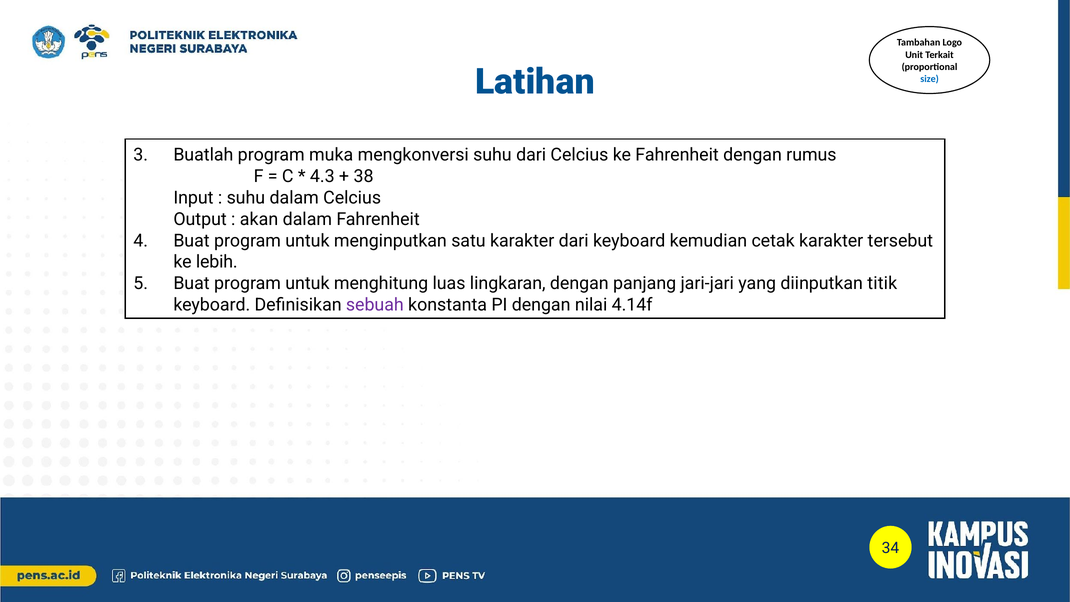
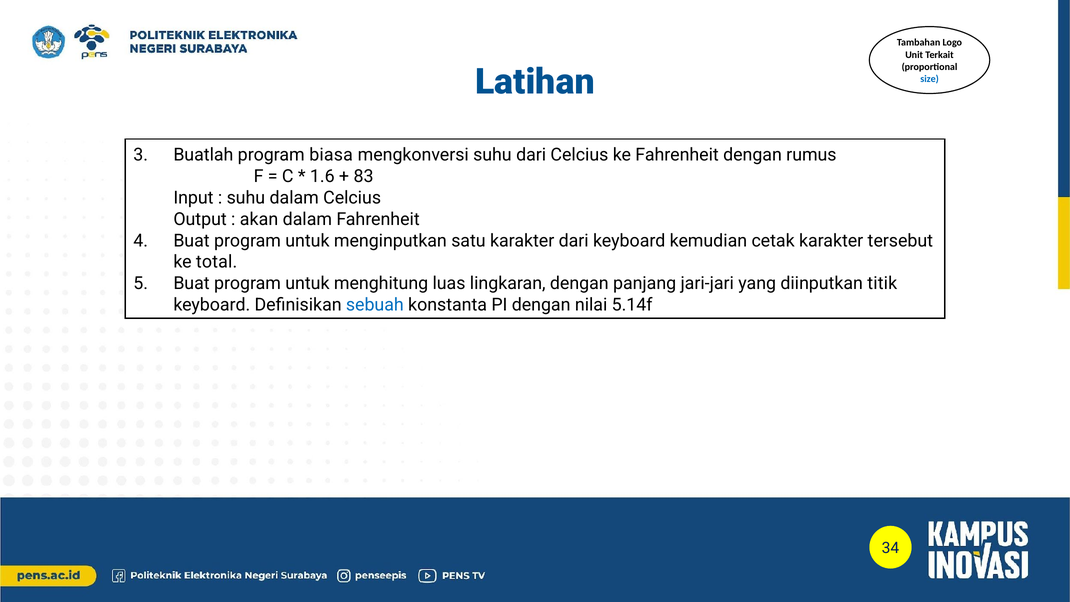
muka: muka -> biasa (331, 155)
4.3: 4.3 -> 1.6 (322, 176)
38: 38 -> 83 (364, 176)
lebih: lebih -> total (217, 262)
sebuah colour: purple -> blue (375, 305)
4.14f: 4.14f -> 5.14f (632, 305)
